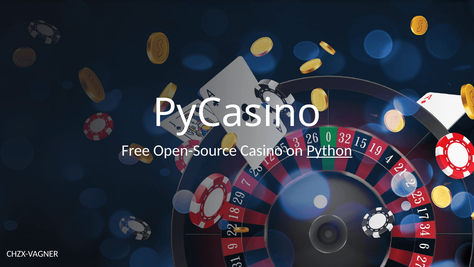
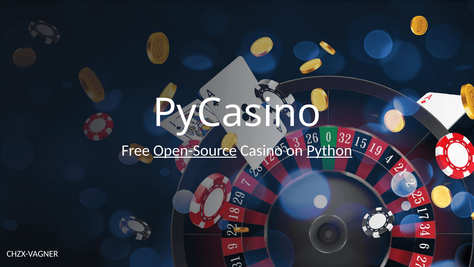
Open-Source underline: none -> present (195, 150)
